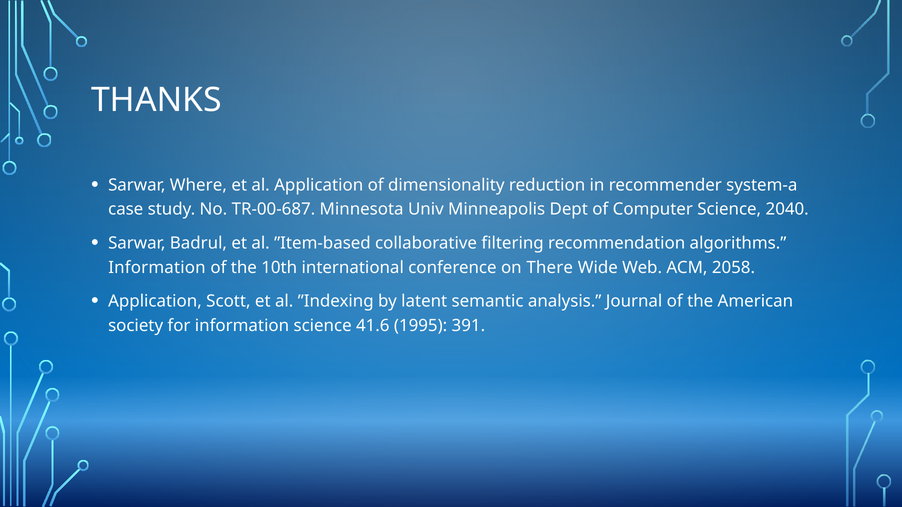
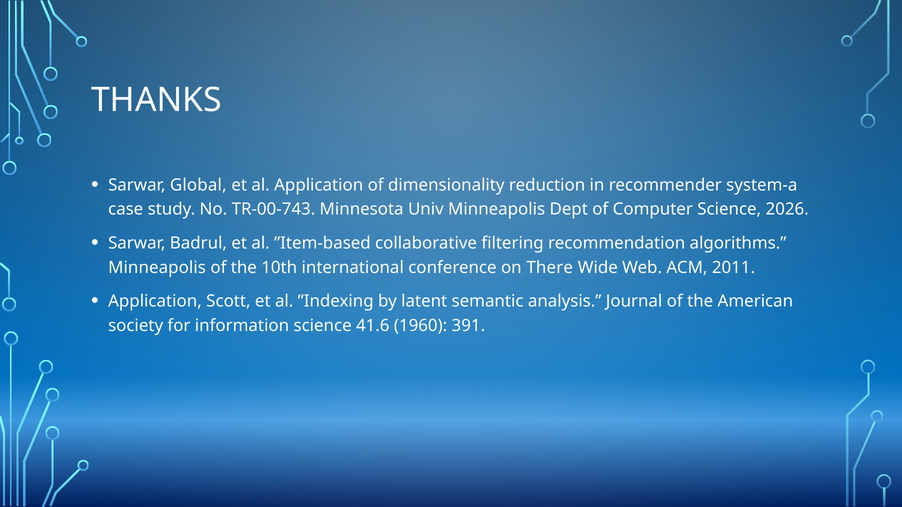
Where: Where -> Global (198, 185)
TR-00-687: TR-00-687 -> TR-00-743 (273, 210)
2040: 2040 -> 2026 (787, 210)
Information: Information -> Minneapolis (157, 268)
2058: 2058 -> 2011 (733, 268)
1995: 1995 -> 1960 (421, 326)
